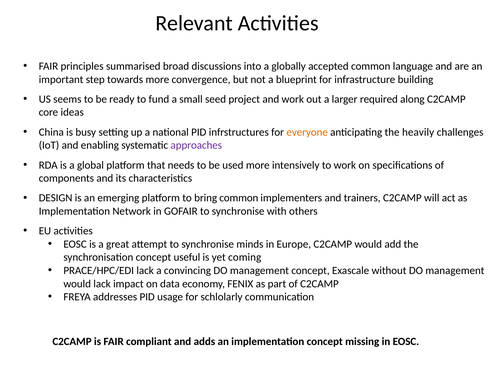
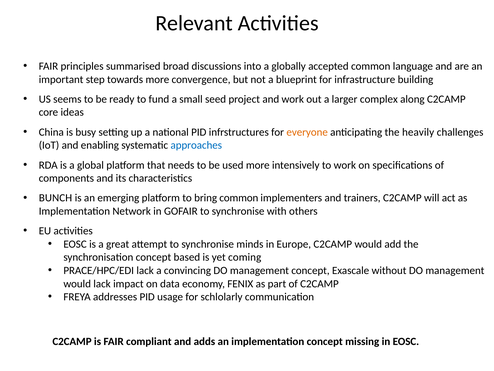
required: required -> complex (379, 99)
approaches colour: purple -> blue (196, 145)
DESIGN: DESIGN -> BUNCH (55, 198)
useful: useful -> based (187, 257)
